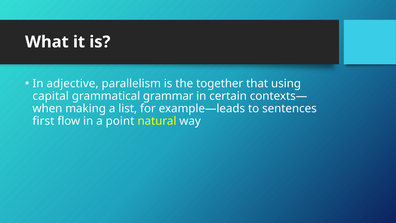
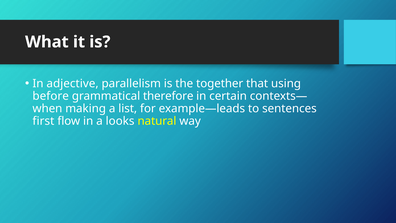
capital: capital -> before (51, 96)
grammar: grammar -> therefore (168, 96)
point: point -> looks (120, 121)
